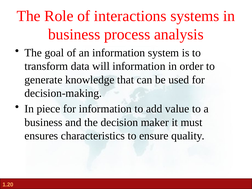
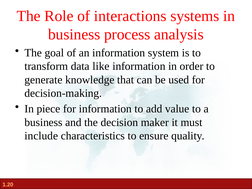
will: will -> like (101, 66)
ensures: ensures -> include (41, 136)
